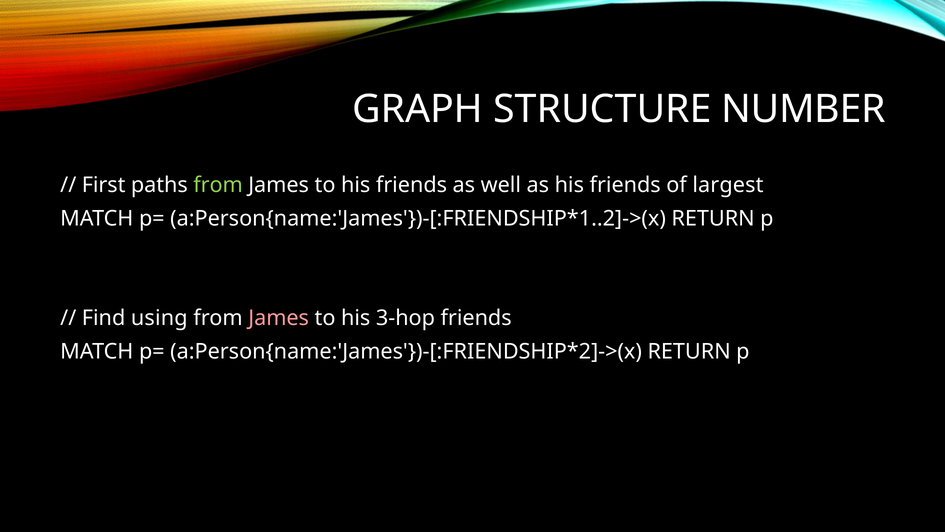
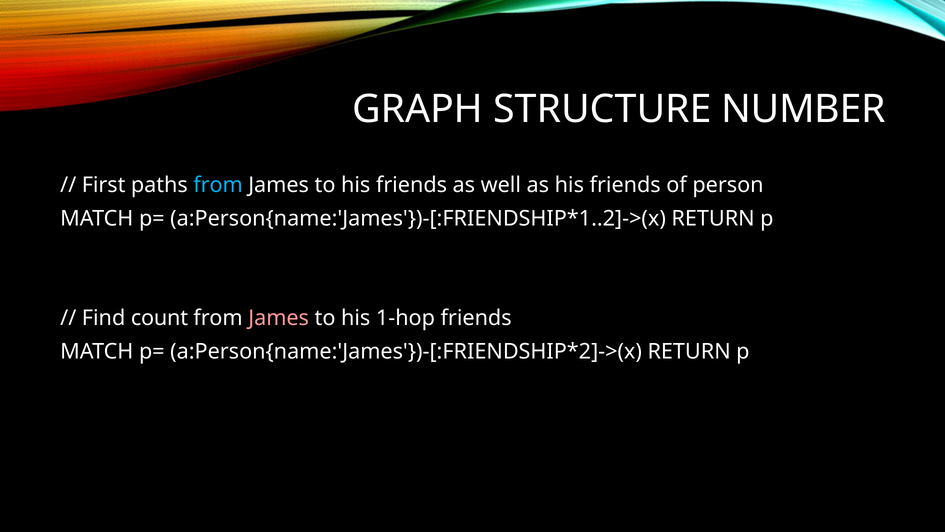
from colour: light green -> light blue (218, 185)
largest: largest -> person (728, 185)
using: using -> count (159, 318)
3-hop: 3-hop -> 1-hop (405, 318)
